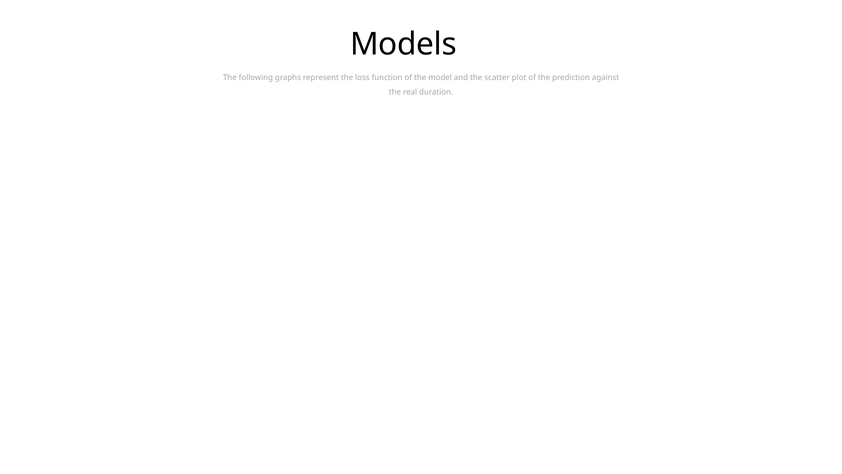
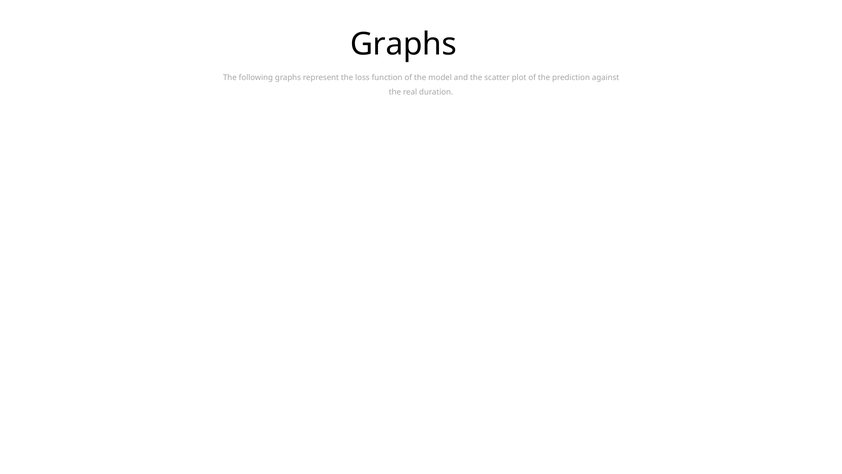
Models: Models -> Graphs (403, 44)
